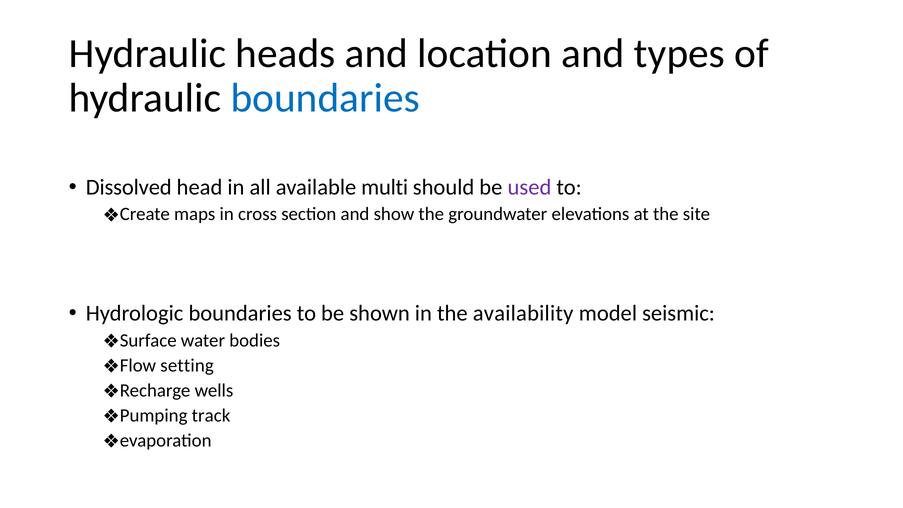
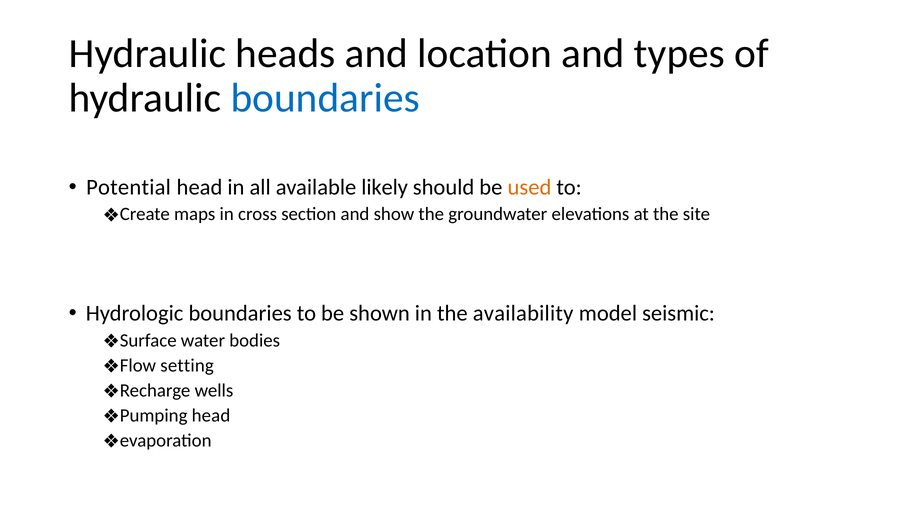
Dissolved: Dissolved -> Potential (129, 187)
multi: multi -> likely (385, 187)
used colour: purple -> orange (529, 187)
track: track -> head (211, 415)
